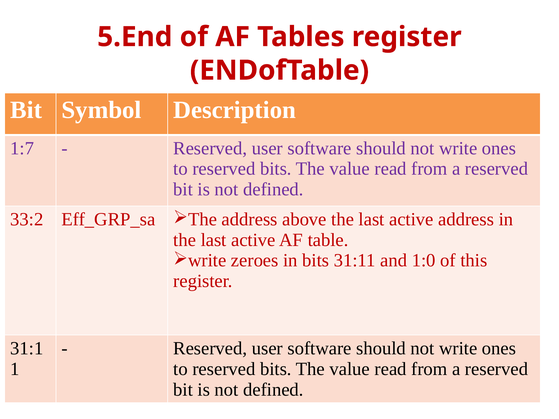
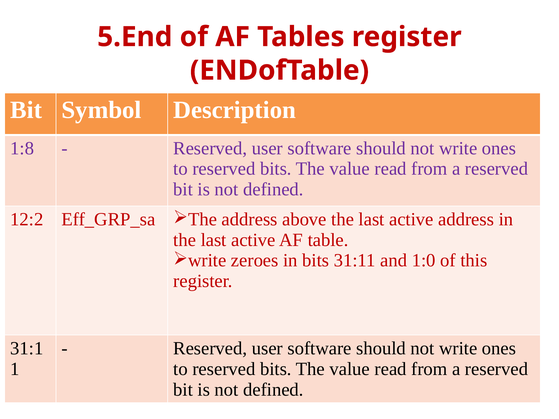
1:7: 1:7 -> 1:8 (22, 148)
33:2: 33:2 -> 12:2 (27, 219)
